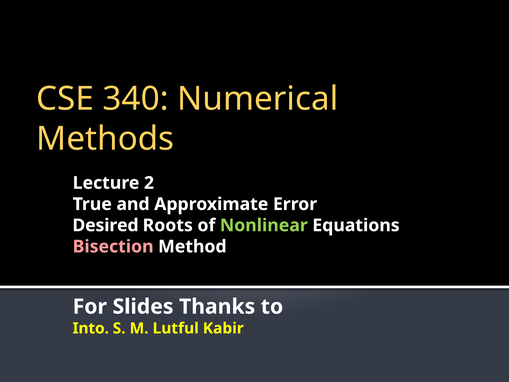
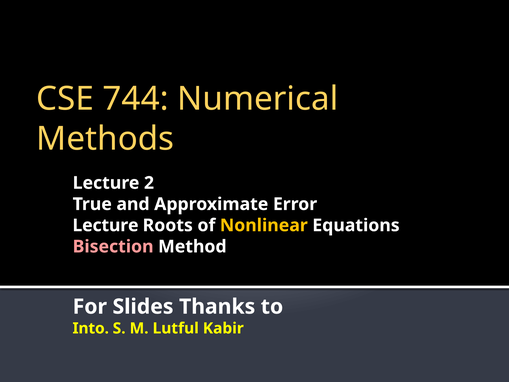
340: 340 -> 744 (136, 99)
Desired: Desired -> Lecture (105, 225)
Nonlinear colour: light green -> yellow (264, 225)
